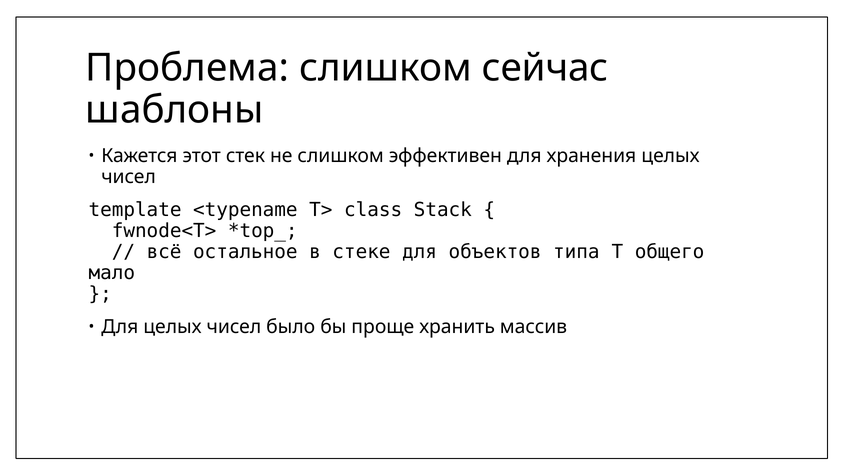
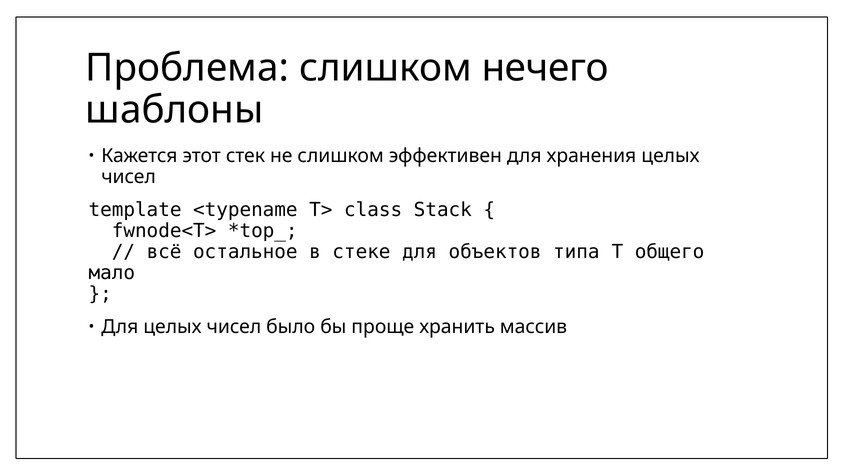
сейчас: сейчас -> нечего (545, 68)
